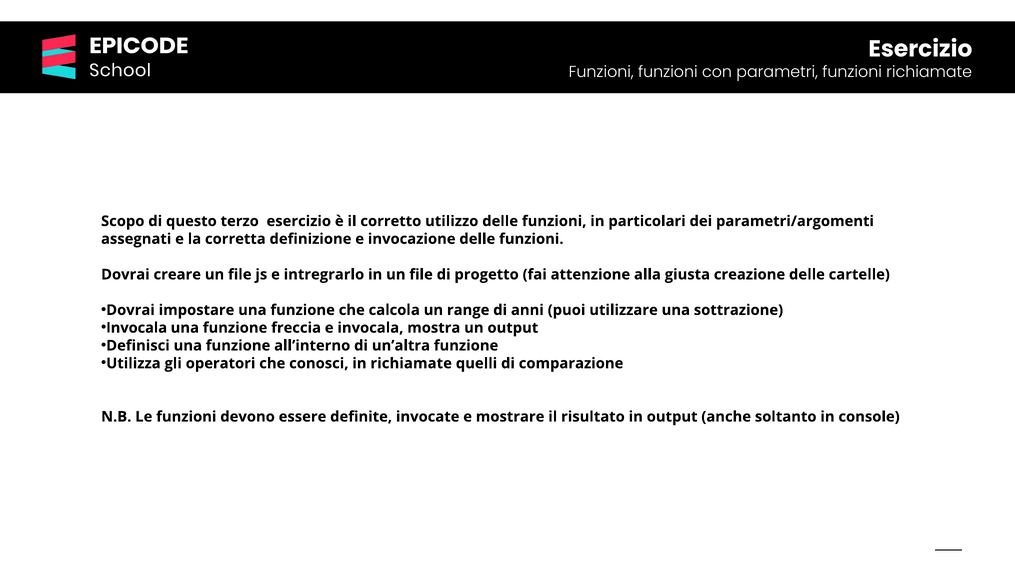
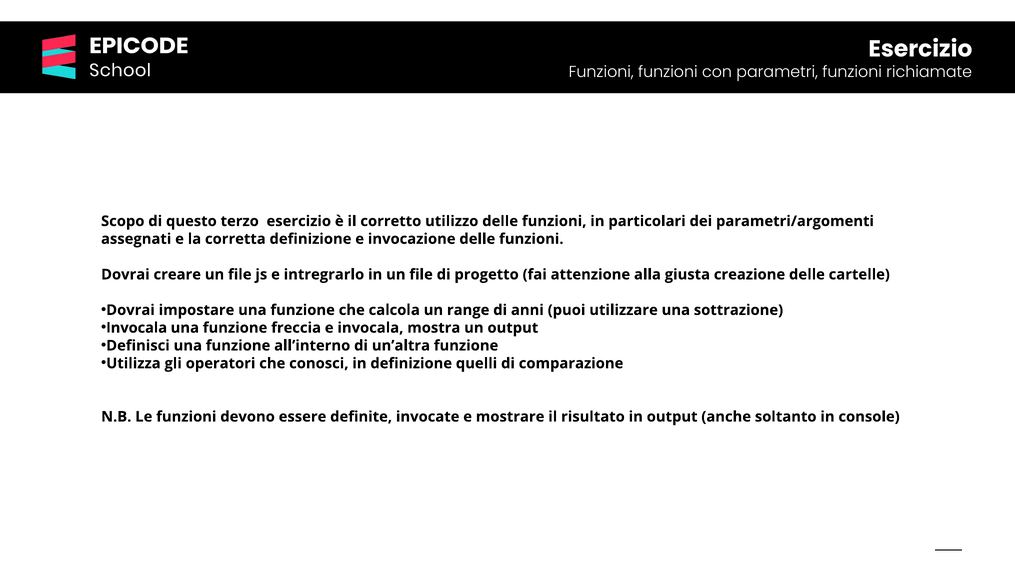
in richiamate: richiamate -> definizione (411, 363)
